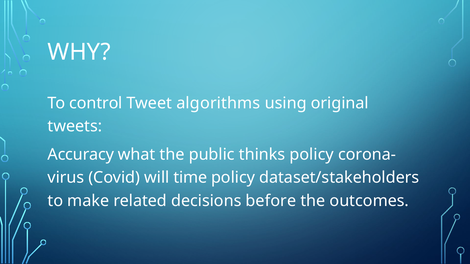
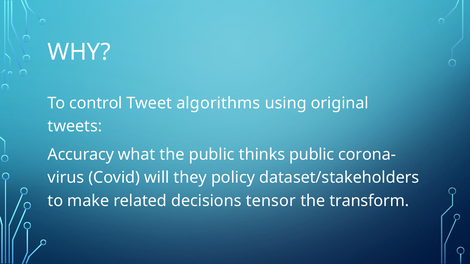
thinks policy: policy -> public (312, 155)
time: time -> they (190, 178)
before: before -> tensor (271, 201)
outcomes: outcomes -> transform (369, 201)
